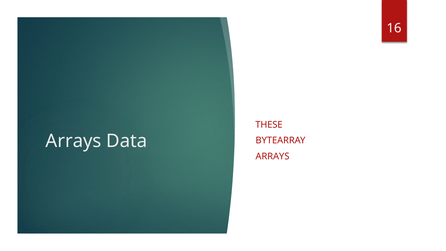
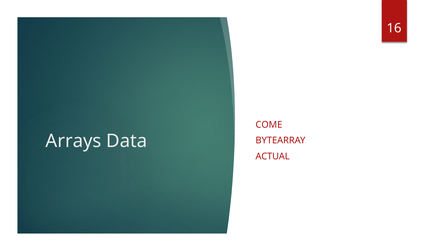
THESE: THESE -> COME (269, 125)
ARRAYS: ARRAYS -> ACTUAL (273, 156)
